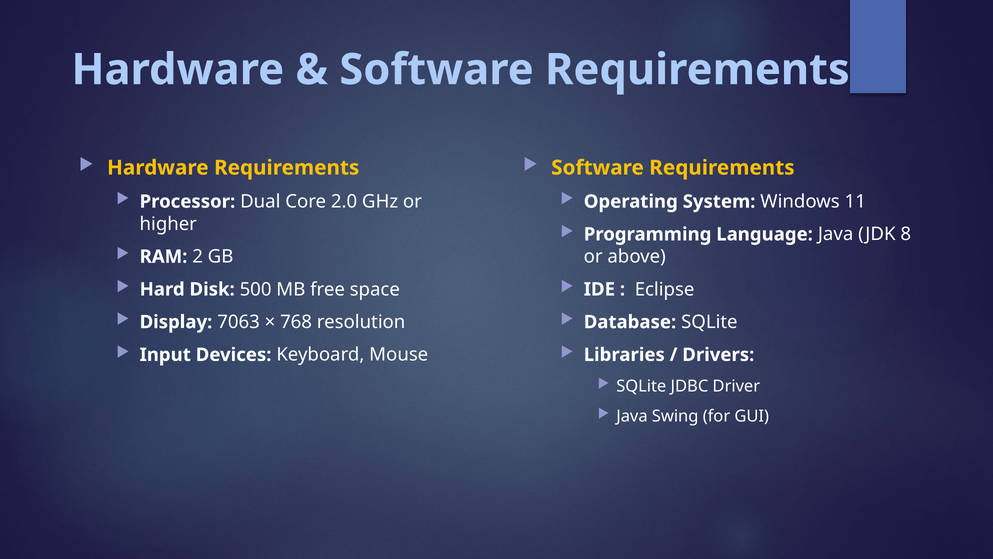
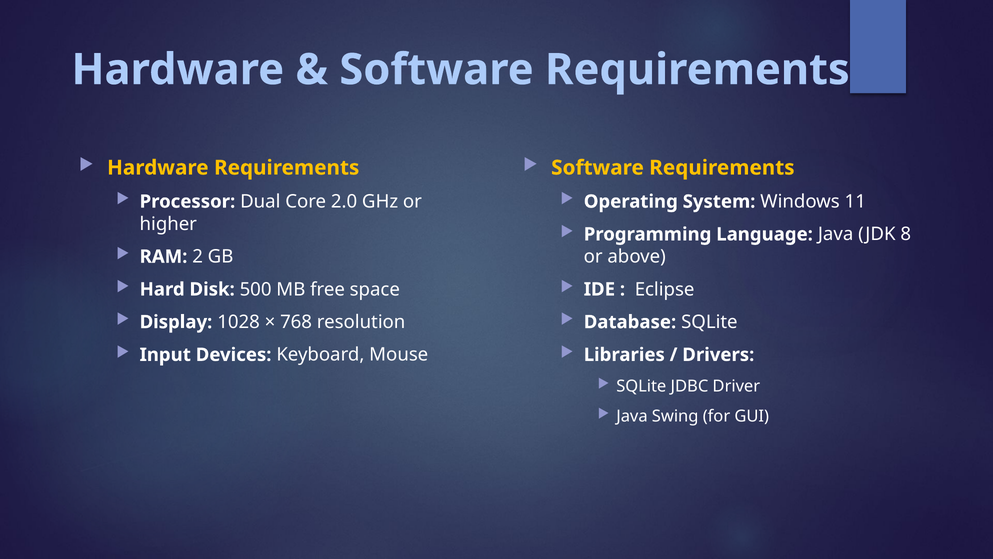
7063: 7063 -> 1028 (239, 322)
